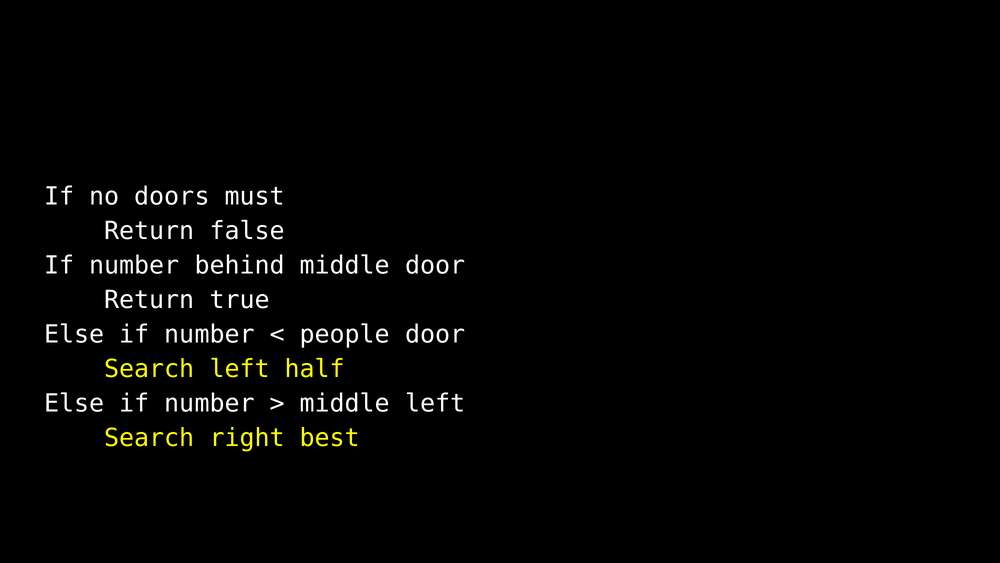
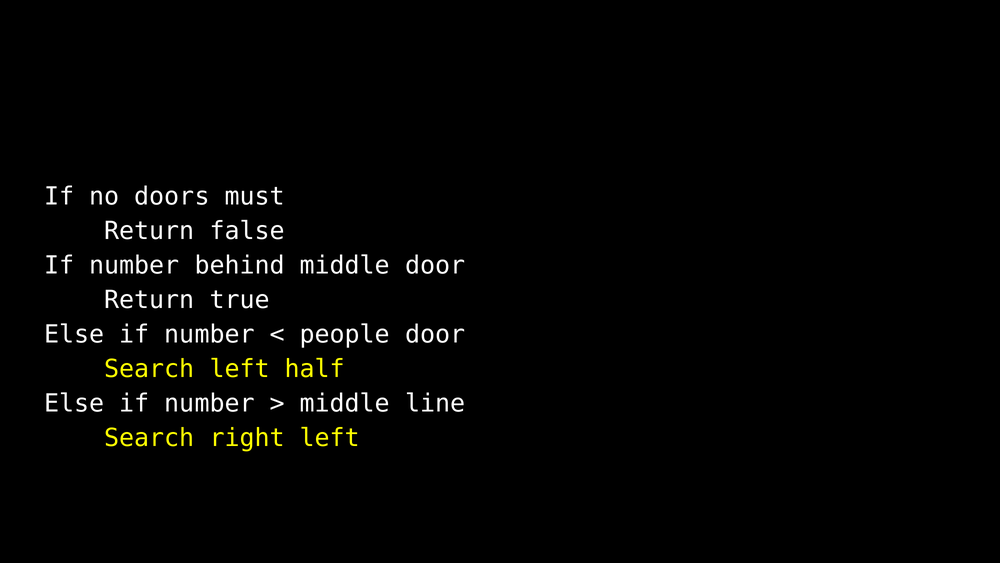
middle left: left -> line (435, 403)
right best: best -> left (330, 437)
